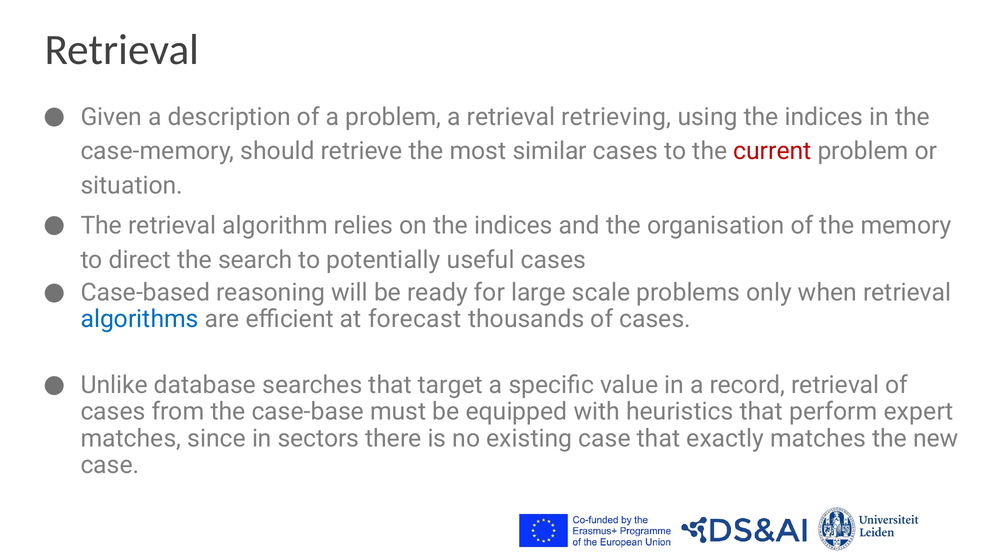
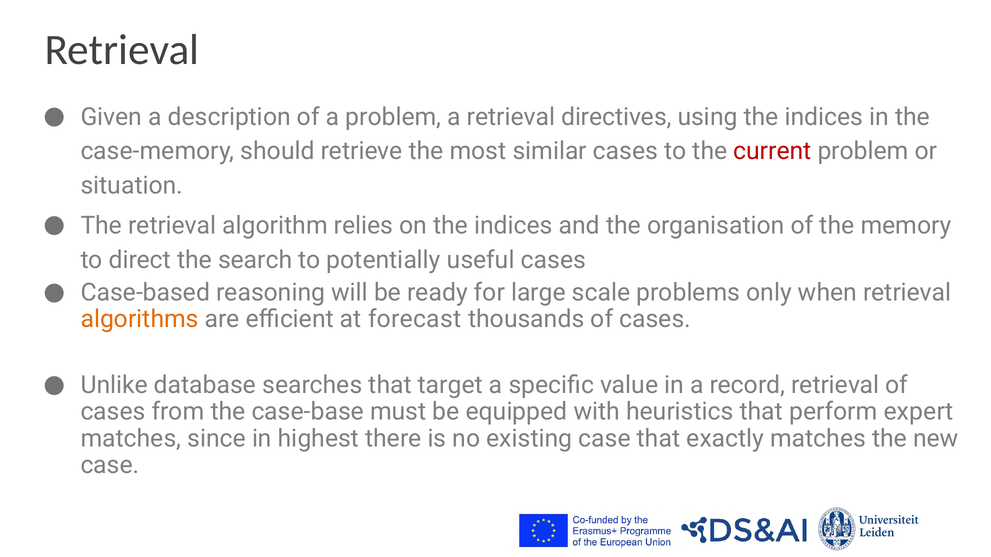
retrieving: retrieving -> directives (616, 117)
algorithms colour: blue -> orange (140, 319)
sectors: sectors -> highest (318, 439)
